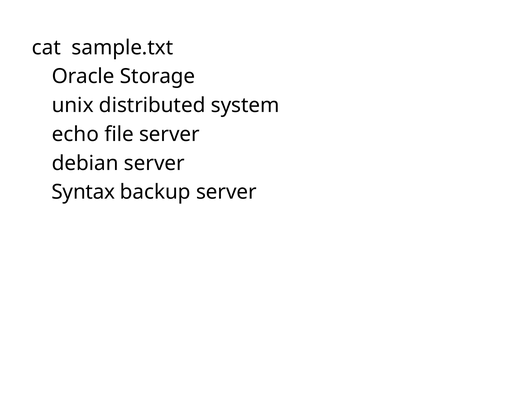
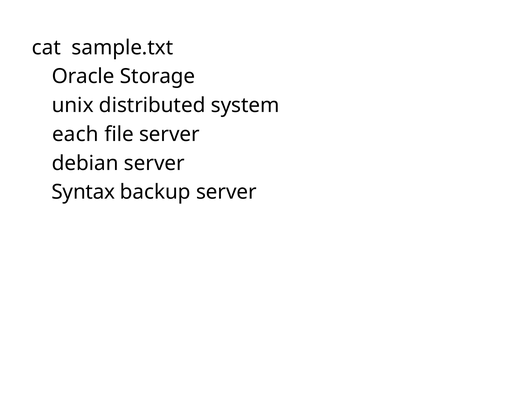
echo: echo -> each (75, 134)
